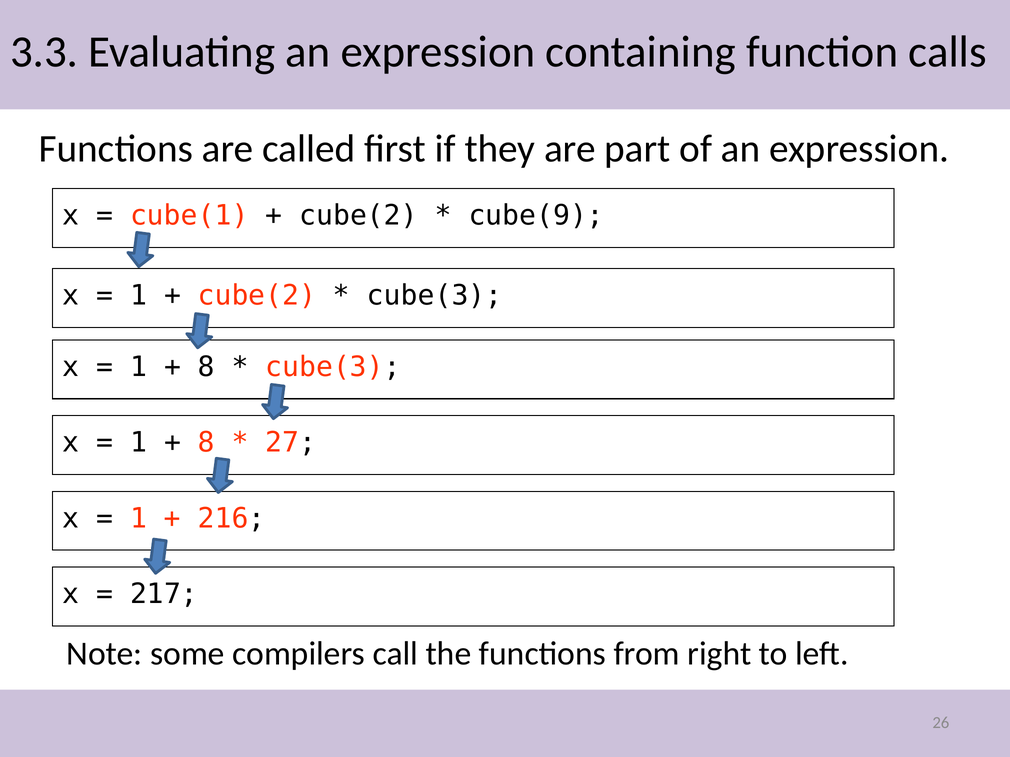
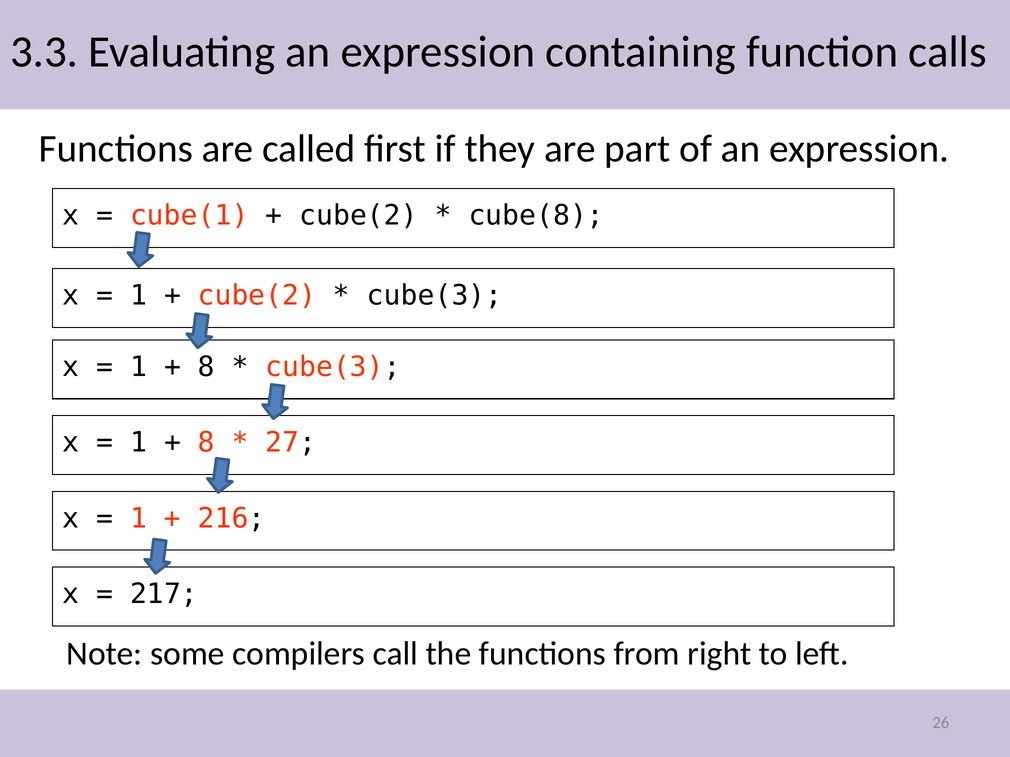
cube(9: cube(9 -> cube(8 (536, 216)
